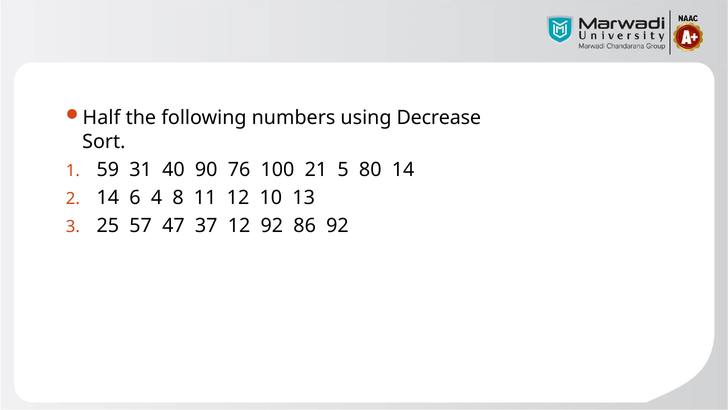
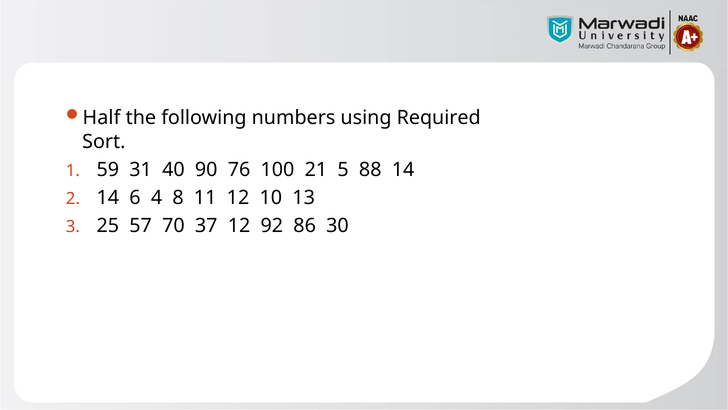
Decrease: Decrease -> Required (439, 118)
80: 80 -> 88 (370, 169)
47: 47 -> 70 (173, 225)
86 92: 92 -> 30 (337, 225)
